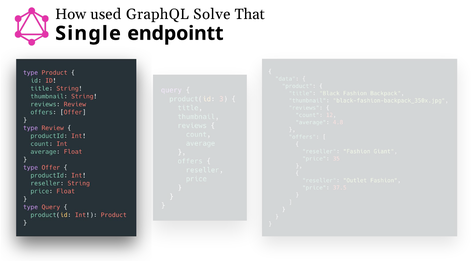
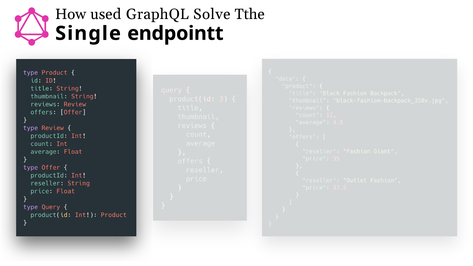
That: That -> Tthe (250, 14)
